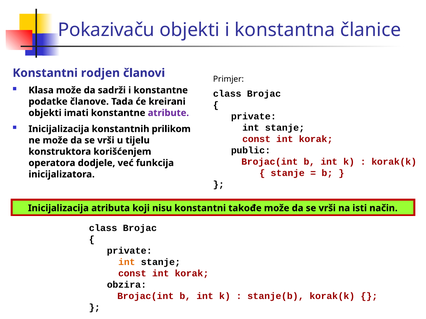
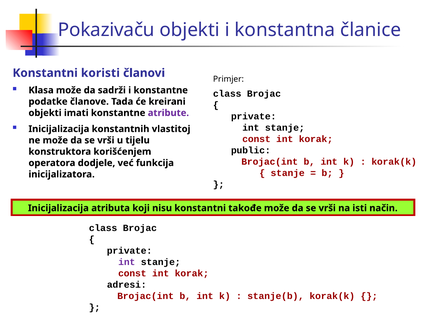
rodjen: rodjen -> koristi (100, 73)
prilikom: prilikom -> vlastitoj (171, 129)
int colour: orange -> purple (127, 263)
obzira: obzira -> adresi (127, 285)
